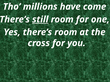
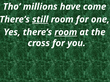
room underline: none -> present (66, 32)
